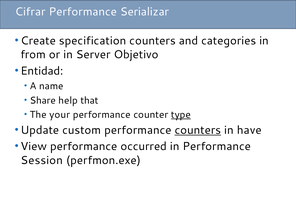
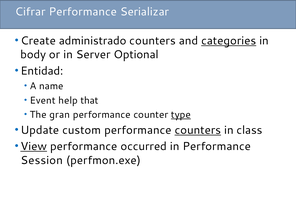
specification: specification -> administrado (93, 41)
categories underline: none -> present (229, 41)
from: from -> body (33, 55)
Objetivo: Objetivo -> Optional (136, 55)
Share: Share -> Event (43, 100)
your: your -> gran (60, 115)
have: have -> class (249, 130)
View underline: none -> present (34, 146)
